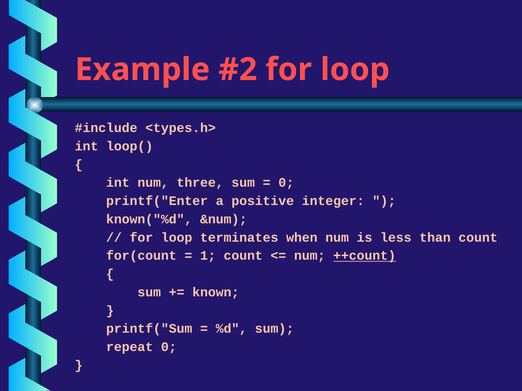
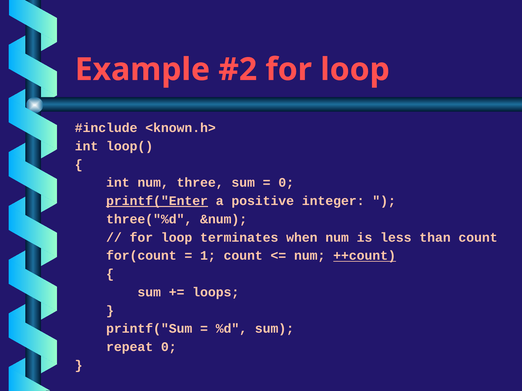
<types.h>: <types.h> -> <known.h> (181, 128)
printf("Enter underline: none -> present (157, 201)
known("%d: known("%d -> three("%d (149, 219)
known: known -> loops (216, 293)
